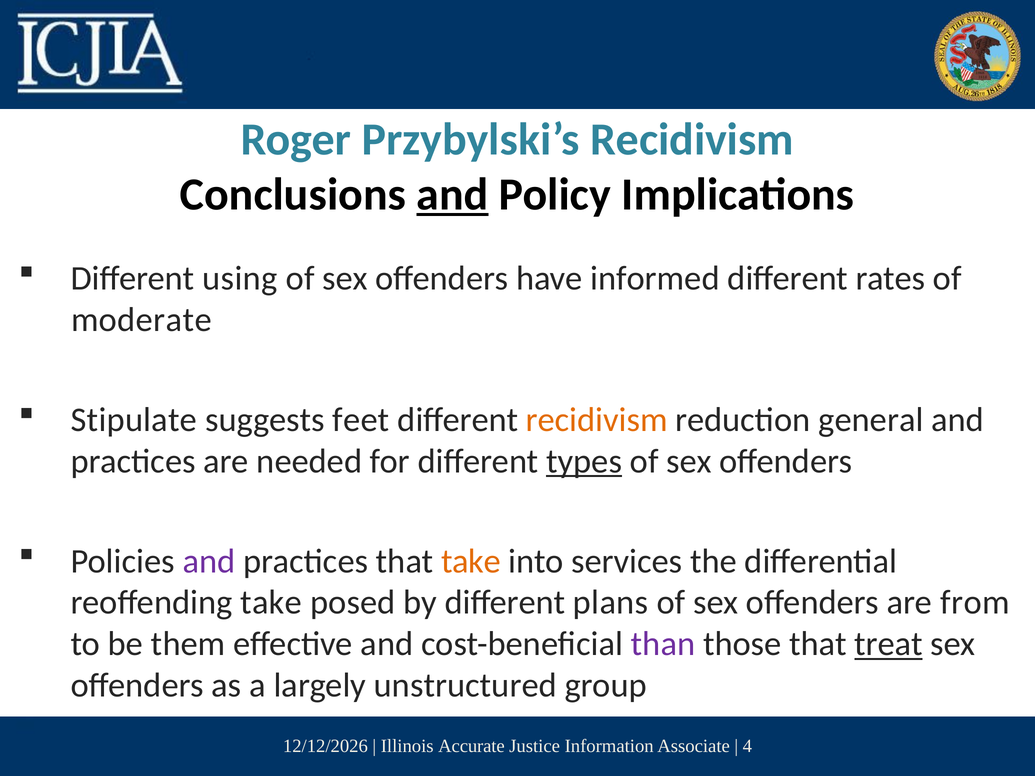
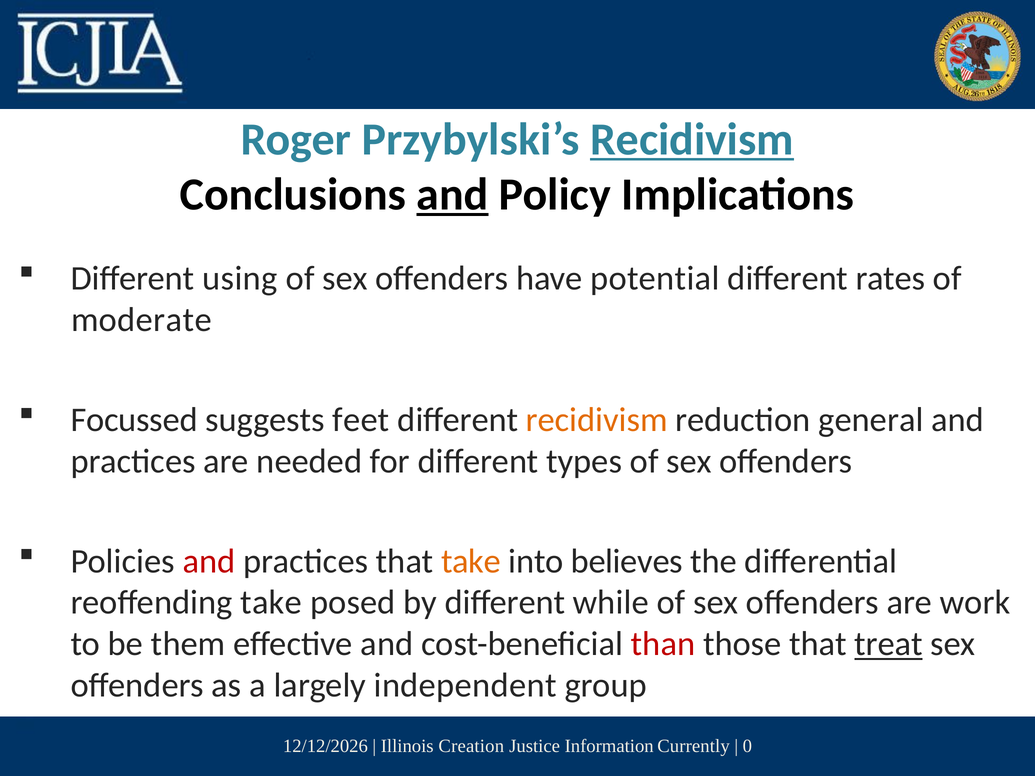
Recidivism underline: none -> present (692, 139)
informed: informed -> potential (655, 278)
Stipulate: Stipulate -> Focussed (134, 420)
types underline: present -> none (584, 461)
and colour: purple -> red (209, 561)
services: services -> believes (627, 561)
plans: plans -> while (611, 603)
from: from -> work (975, 603)
than colour: purple -> red (663, 644)
unstructured: unstructured -> independent (465, 686)
Accurate: Accurate -> Creation (471, 746)
Associate: Associate -> Currently (694, 746)
4: 4 -> 0 (747, 746)
